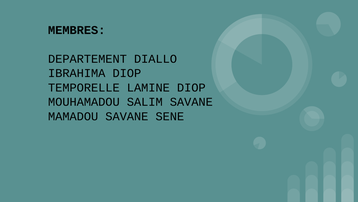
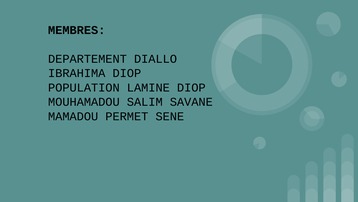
TEMPORELLE: TEMPORELLE -> POPULATION (84, 87)
MAMADOU SAVANE: SAVANE -> PERMET (127, 116)
